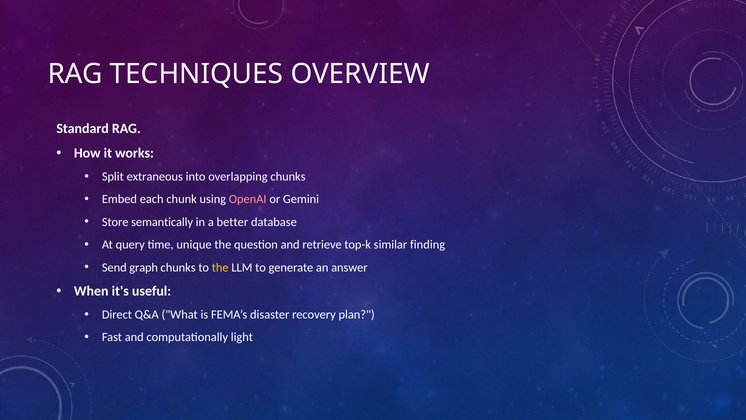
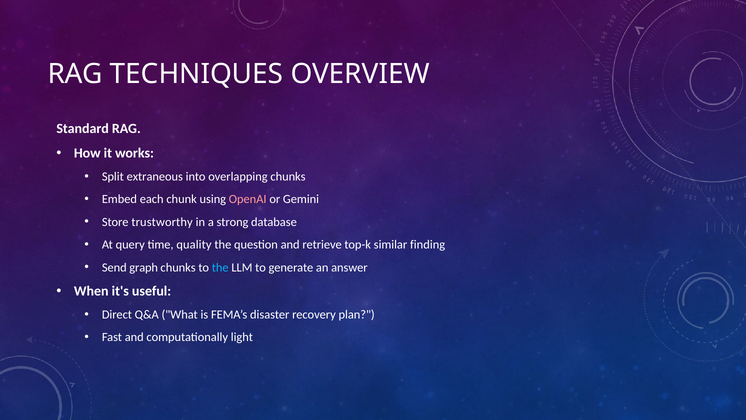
semantically: semantically -> trustworthy (162, 222)
better: better -> strong (232, 222)
unique: unique -> quality (194, 245)
the colour: yellow -> light blue (220, 267)
